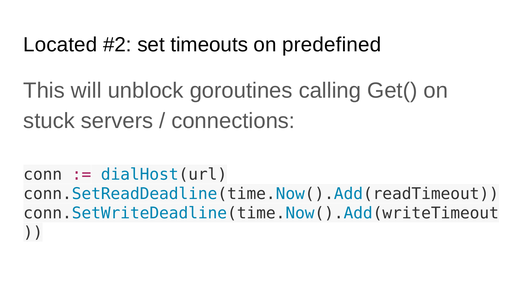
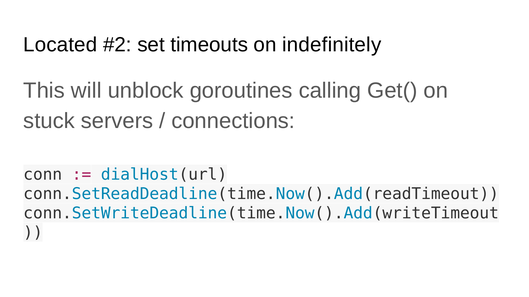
predefined: predefined -> indefinitely (332, 45)
